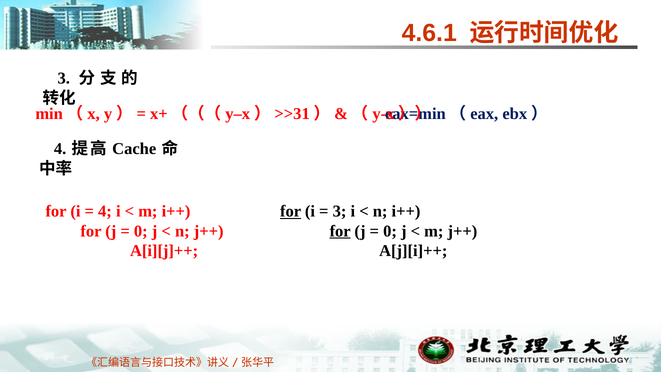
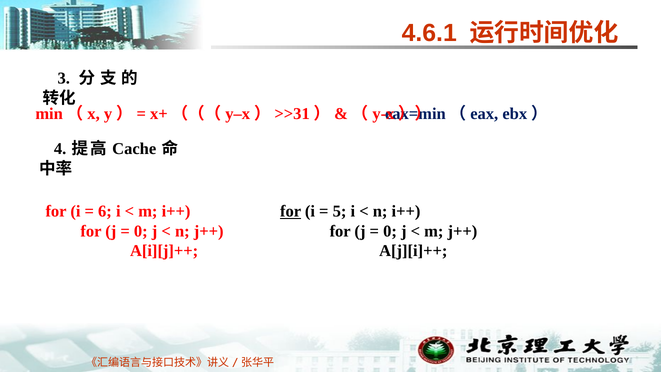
4: 4 -> 6 (105, 211)
3: 3 -> 5 (340, 211)
for underline: present -> none (340, 231)
